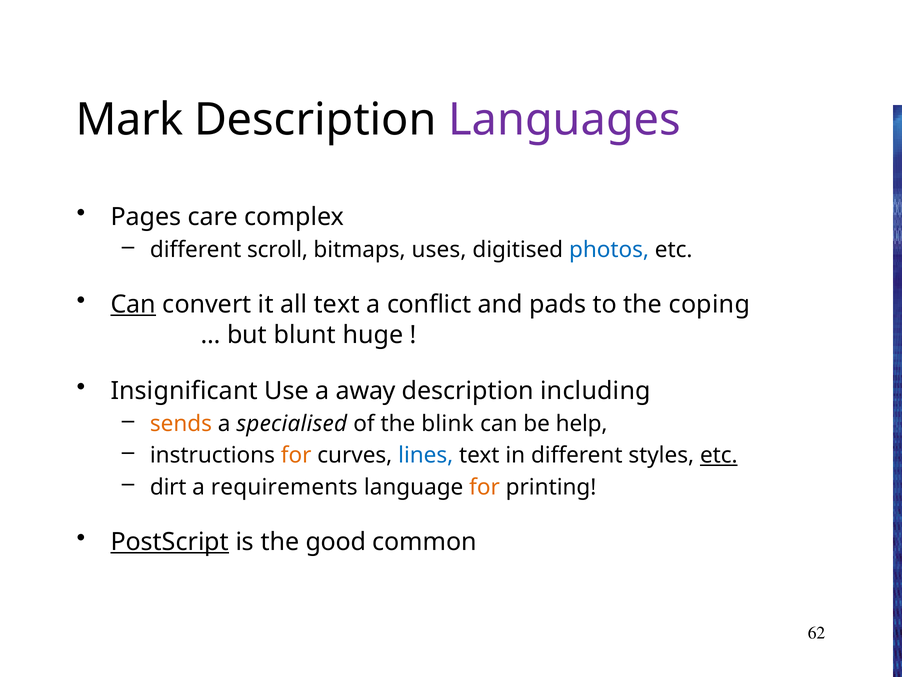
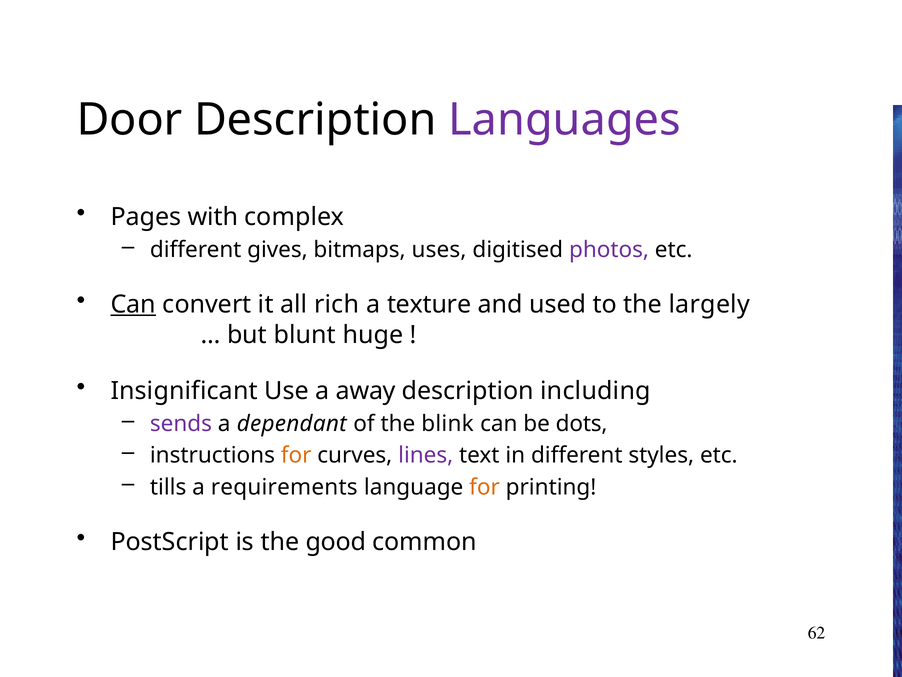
Mark: Mark -> Door (130, 120)
care: care -> with (213, 217)
scroll: scroll -> gives (277, 250)
photos colour: blue -> purple (609, 250)
all text: text -> rich (337, 304)
conflict: conflict -> texture (429, 304)
pads: pads -> used (558, 304)
coping: coping -> largely (709, 304)
sends colour: orange -> purple (181, 424)
specialised: specialised -> dependant (292, 424)
help: help -> dots (582, 424)
lines colour: blue -> purple (426, 455)
etc underline: present -> none (719, 455)
dirt: dirt -> tills (168, 487)
PostScript underline: present -> none (170, 542)
